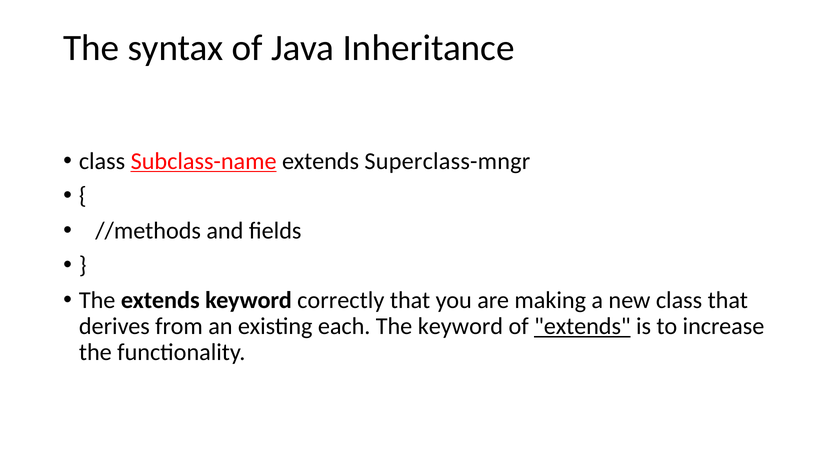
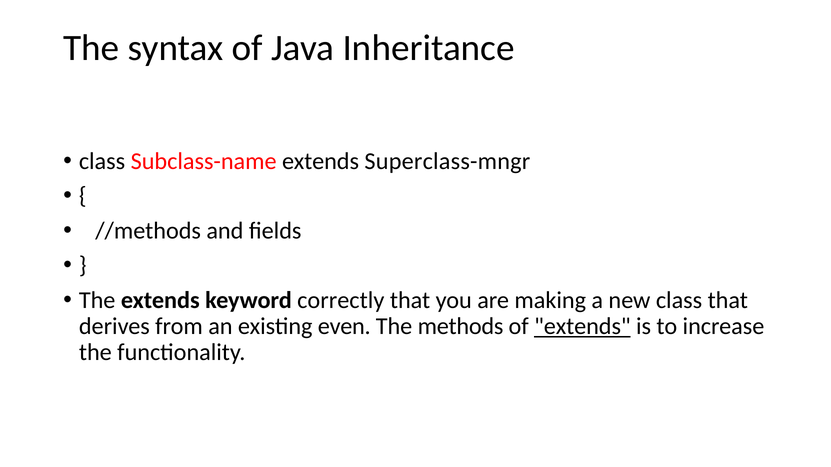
Subclass-name underline: present -> none (204, 161)
each: each -> even (344, 327)
The keyword: keyword -> methods (461, 327)
